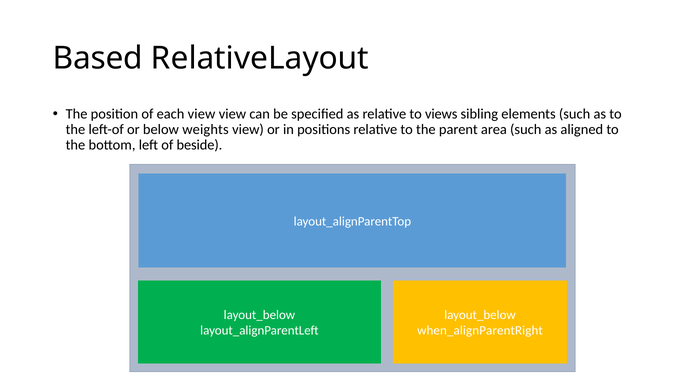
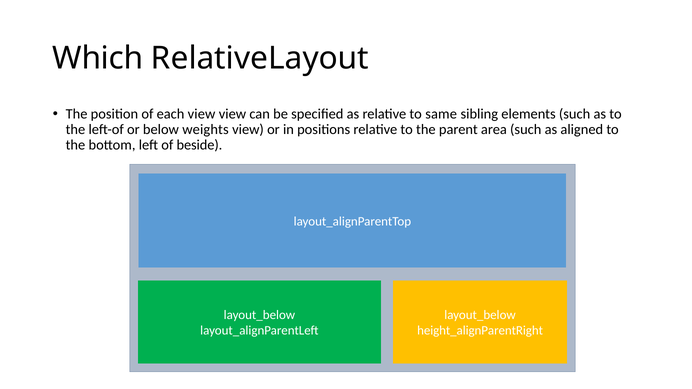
Based: Based -> Which (98, 58)
views: views -> same (441, 114)
when_alignParentRight: when_alignParentRight -> height_alignParentRight (480, 331)
